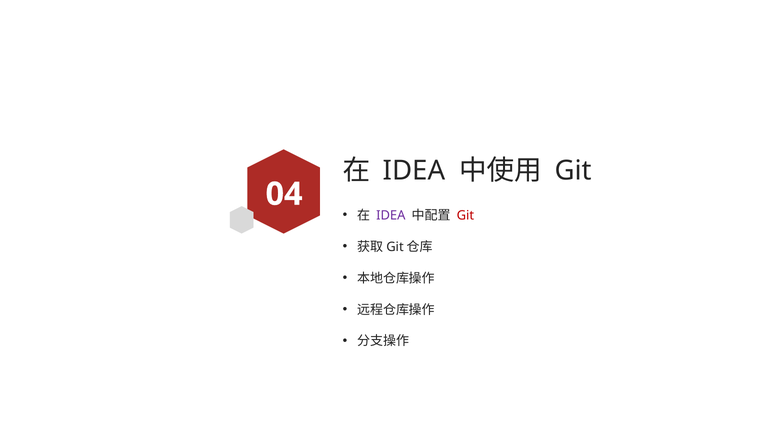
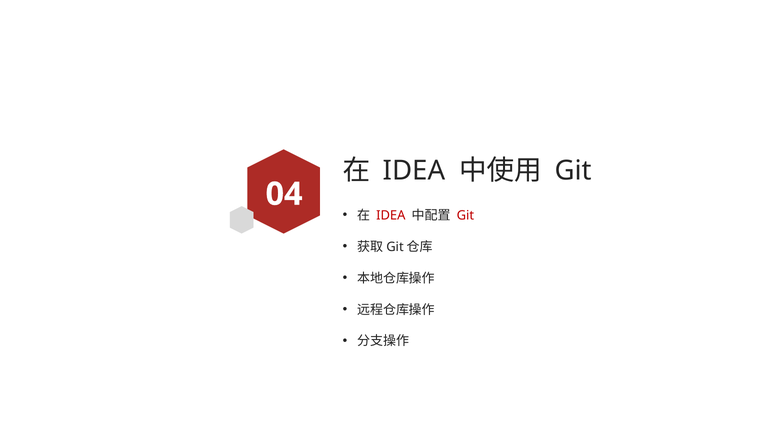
IDEA colour: purple -> red (391, 215)
